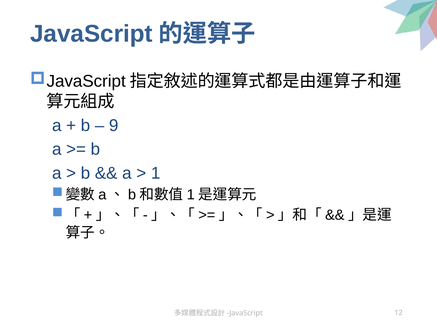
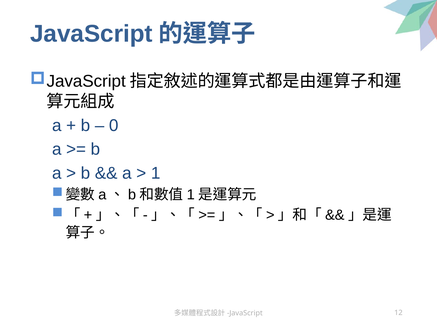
9: 9 -> 0 (114, 125)
